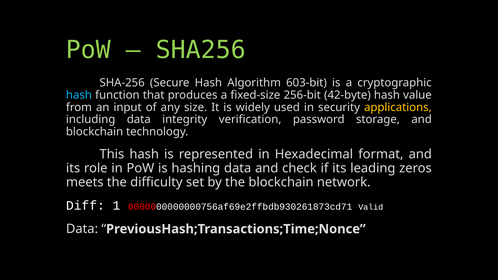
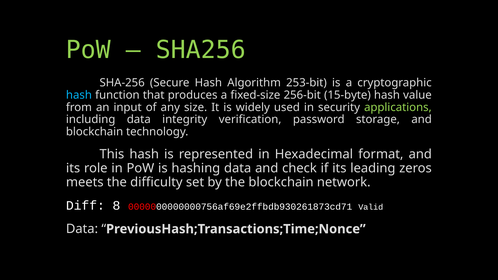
603-bit: 603-bit -> 253-bit (306, 83)
42-byte: 42-byte -> 15-byte (347, 95)
applications colour: yellow -> light green (398, 107)
1: 1 -> 8 (116, 206)
